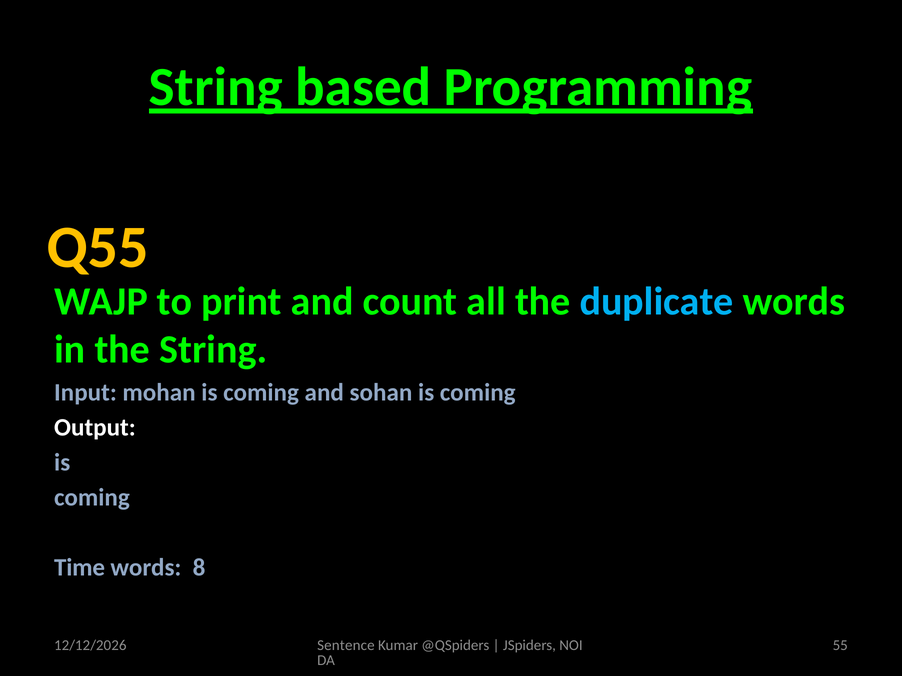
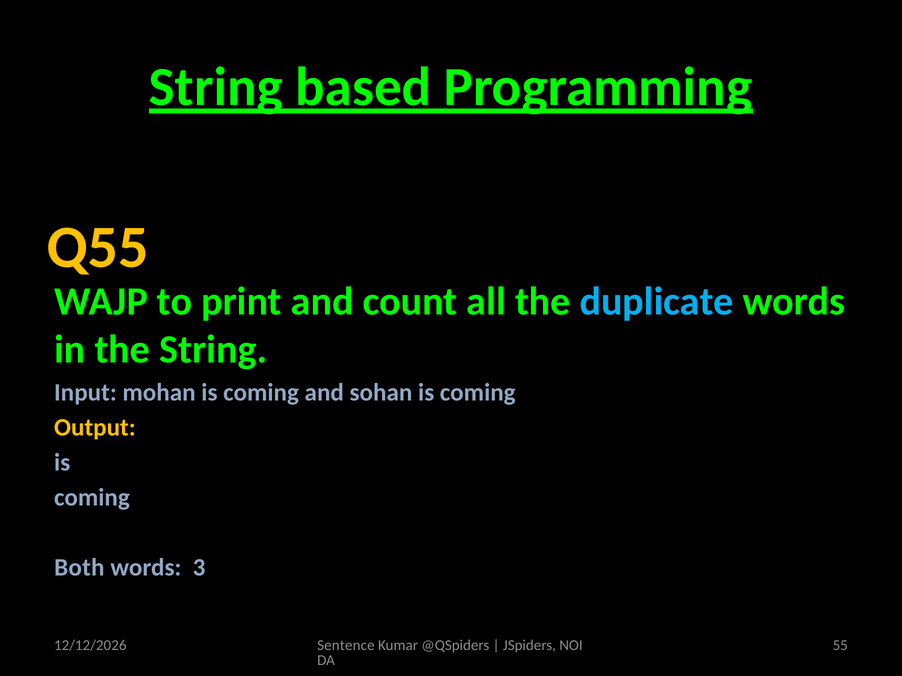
Output colour: white -> yellow (95, 428)
Time: Time -> Both (79, 568)
8: 8 -> 3 (199, 568)
